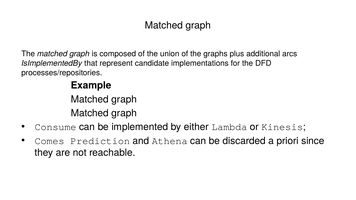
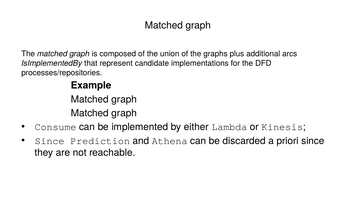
Comes: Comes -> Since (50, 141)
